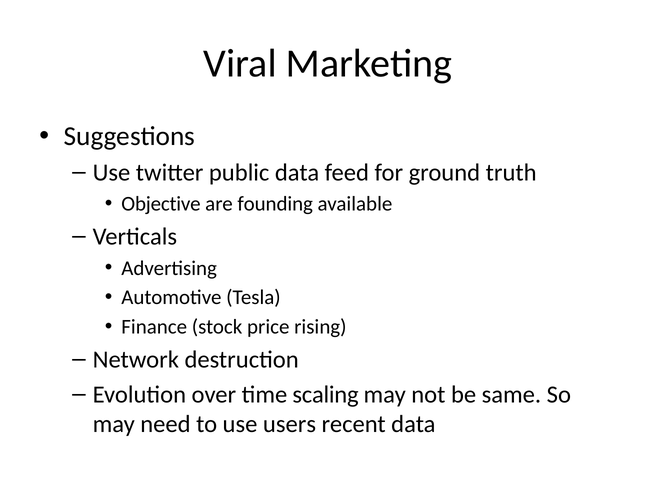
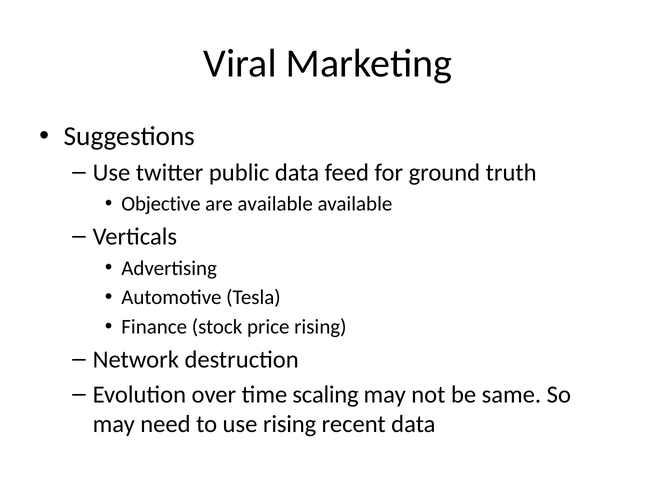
are founding: founding -> available (275, 204)
use users: users -> rising (290, 424)
